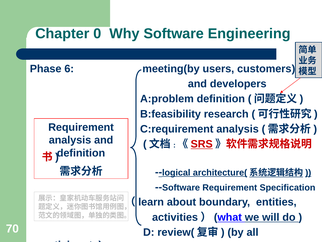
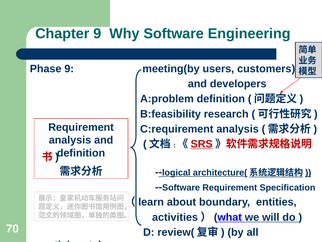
Chapter 0: 0 -> 9 (97, 33)
Phase 6: 6 -> 9 (69, 69)
